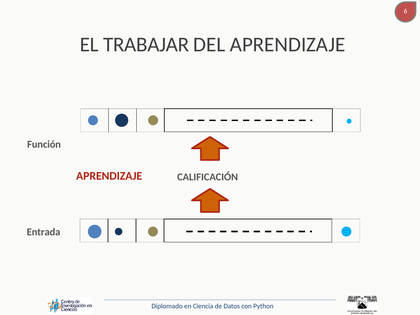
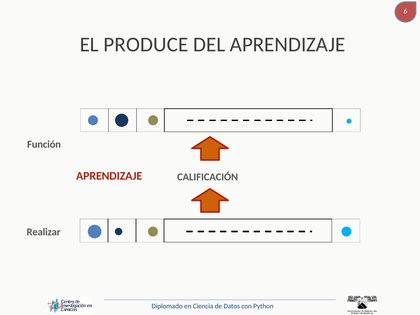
TRABAJAR: TRABAJAR -> PRODUCE (146, 45)
Entrada: Entrada -> Realizar (44, 232)
